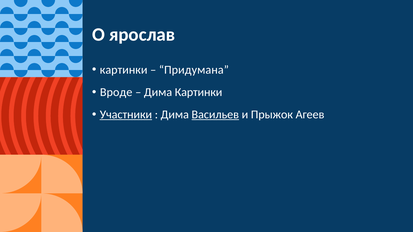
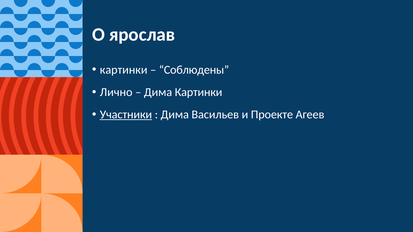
Придумана: Придумана -> Соблюдены (194, 70)
Вроде: Вроде -> Лично (116, 92)
Васильев underline: present -> none (215, 115)
Прыжок: Прыжок -> Проекте (272, 115)
